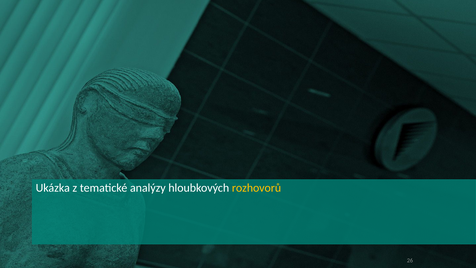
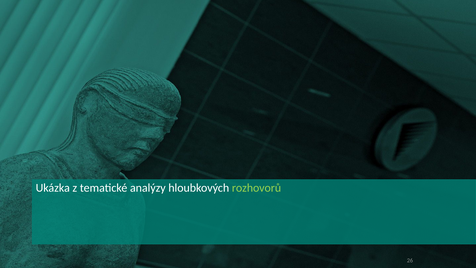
rozhovorů colour: yellow -> light green (257, 188)
